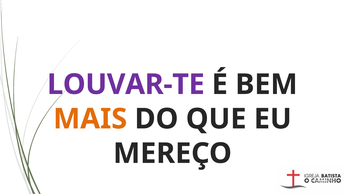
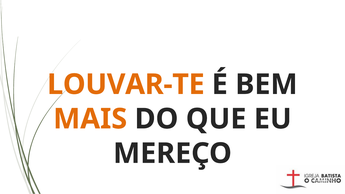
LOUVAR-TE colour: purple -> orange (126, 84)
